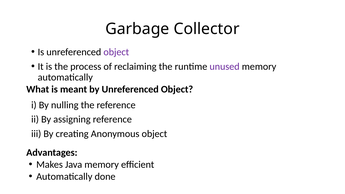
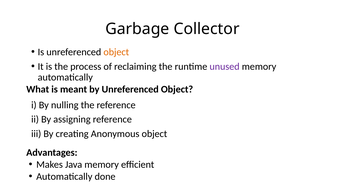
object colour: purple -> orange (116, 52)
